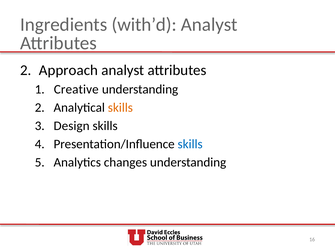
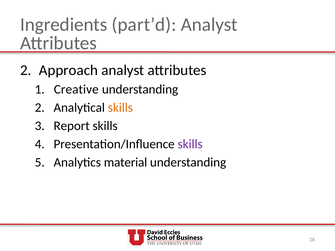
with’d: with’d -> part’d (144, 25)
Design: Design -> Report (72, 126)
skills colour: blue -> purple (190, 144)
changes: changes -> material (126, 163)
